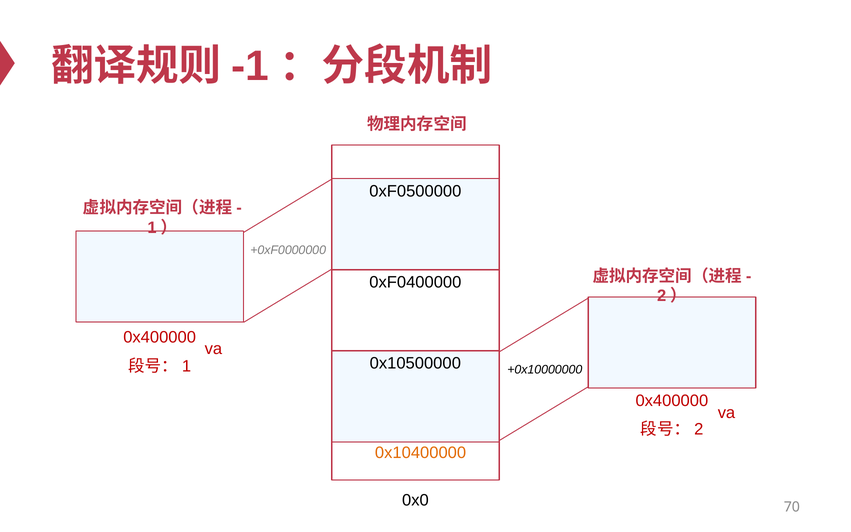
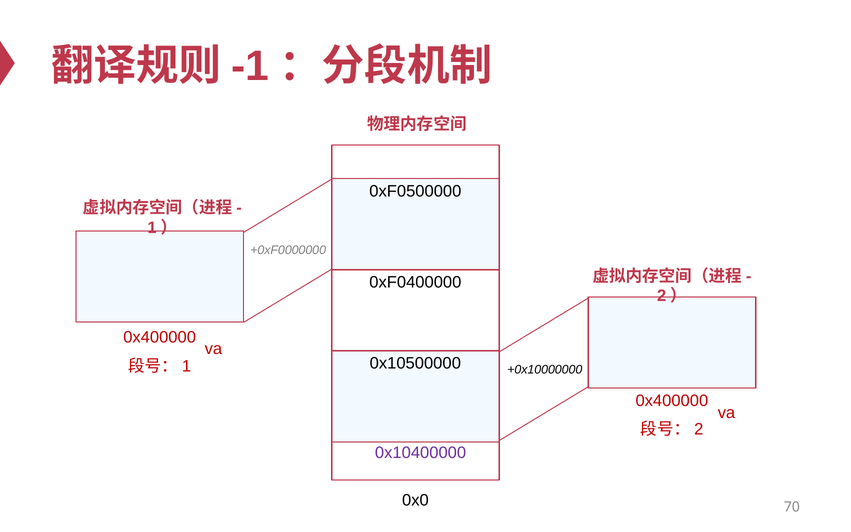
0x10400000 colour: orange -> purple (421, 453)
